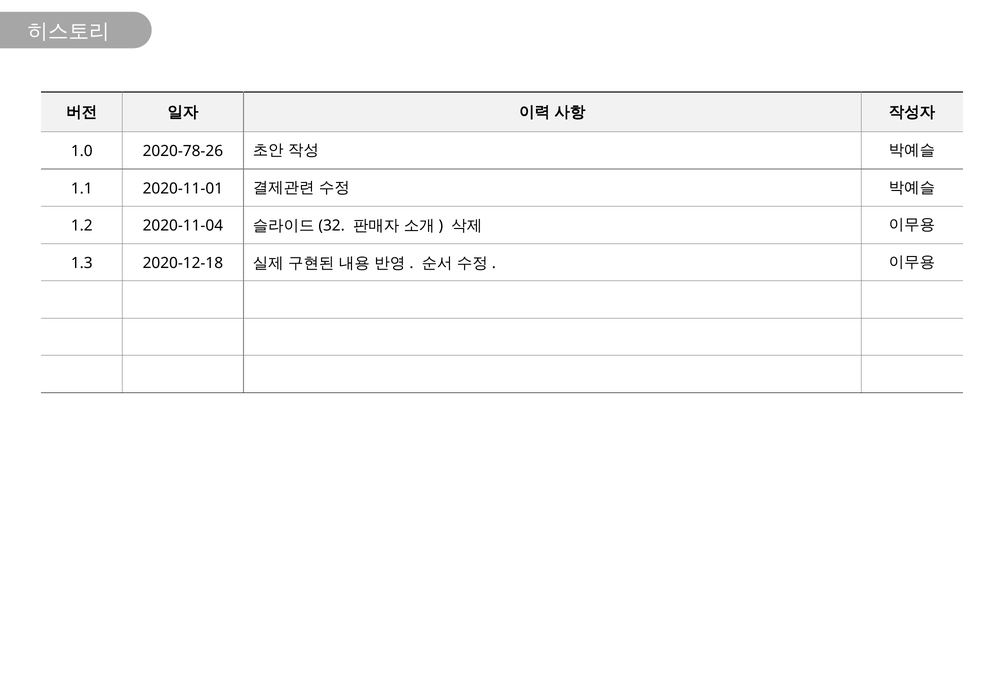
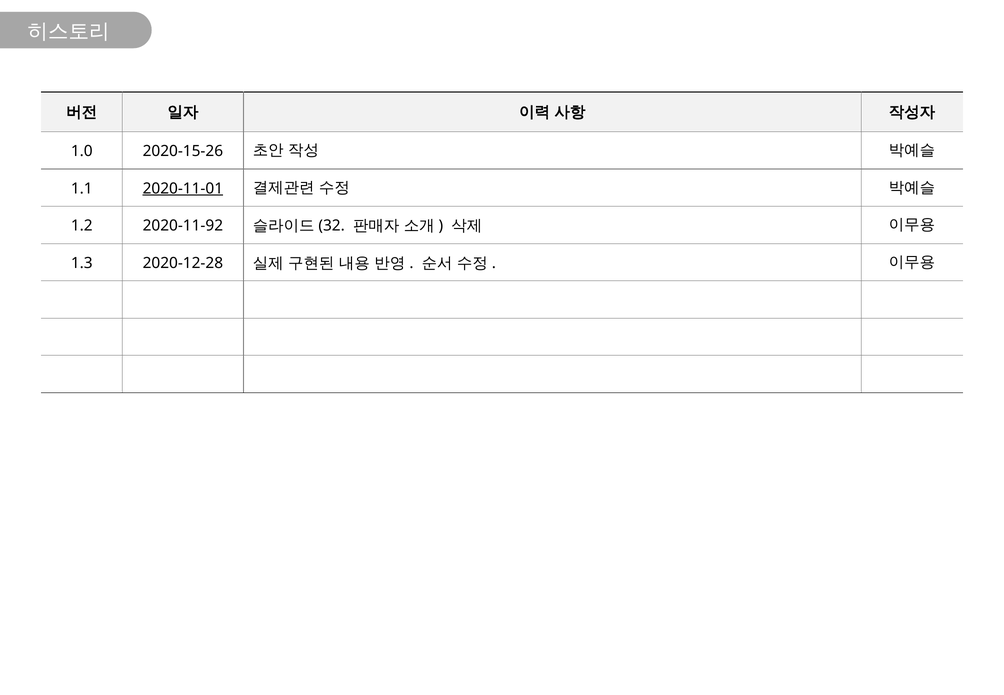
2020-78-26: 2020-78-26 -> 2020-15-26 (183, 151)
2020-11-01 underline: none -> present (183, 189)
2020-11-04: 2020-11-04 -> 2020-11-92 (183, 226)
2020-12-18: 2020-12-18 -> 2020-12-28 (183, 263)
